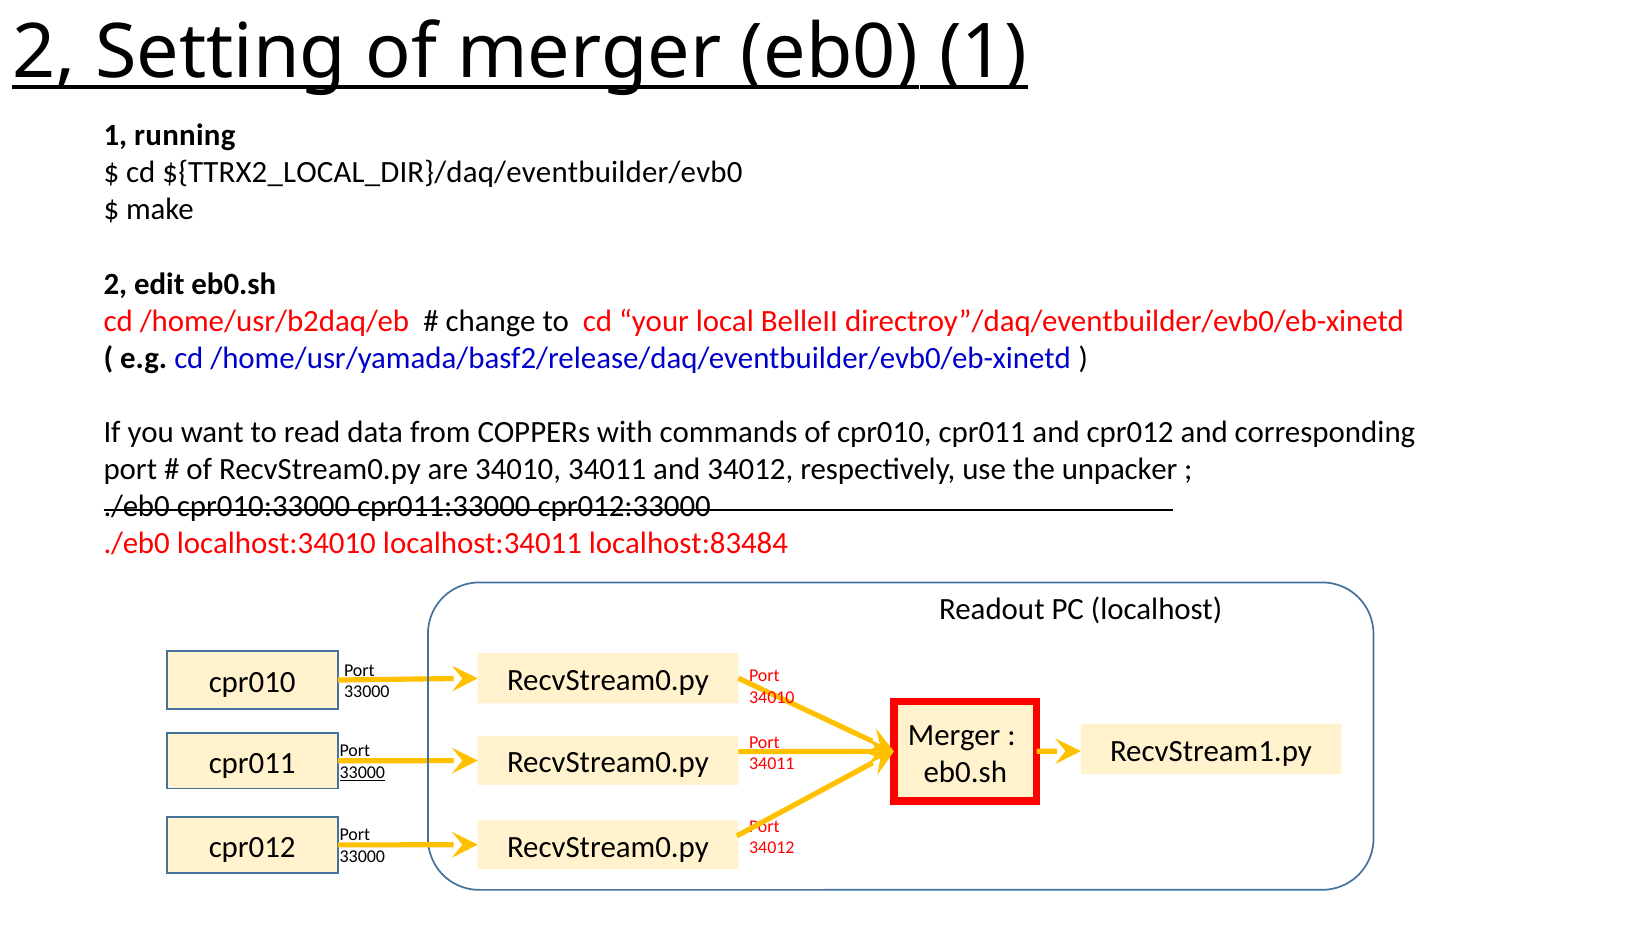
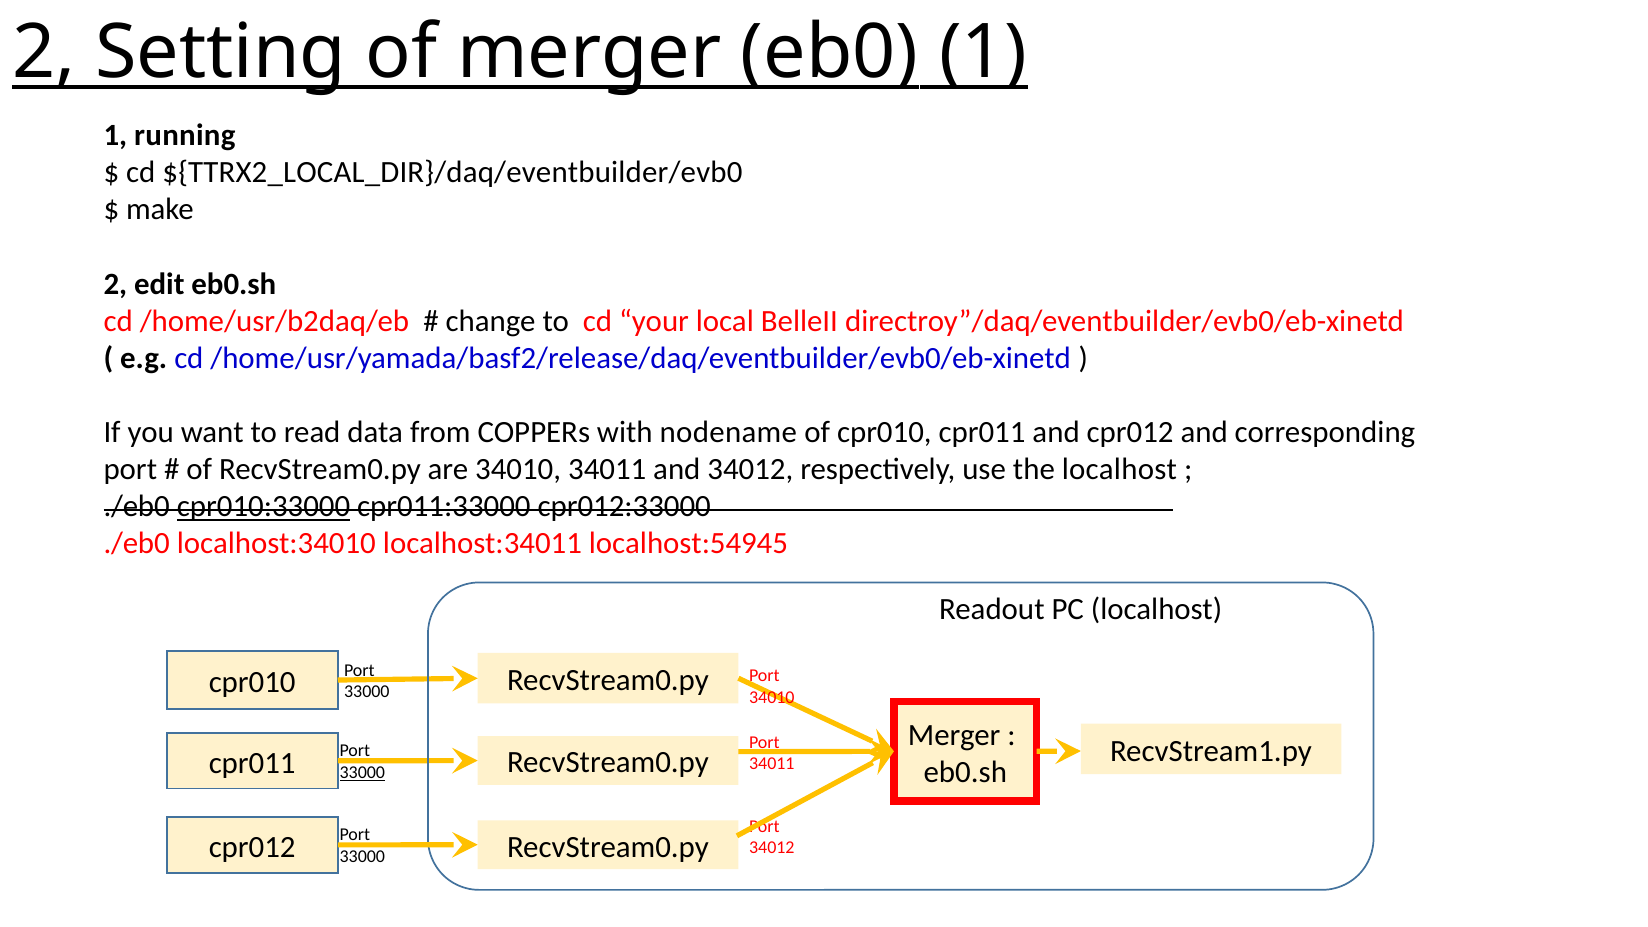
commands: commands -> nodename (728, 432)
the unpacker: unpacker -> localhost (1119, 469)
cpr010:33000 underline: none -> present (264, 506)
localhost:83484: localhost:83484 -> localhost:54945 (688, 543)
